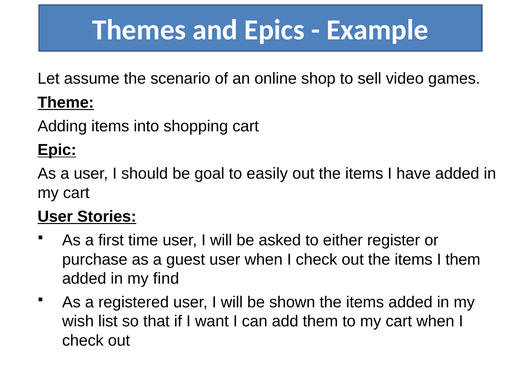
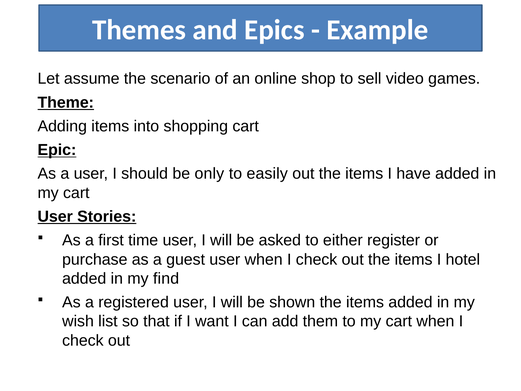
goal: goal -> only (209, 174)
I them: them -> hotel (463, 259)
